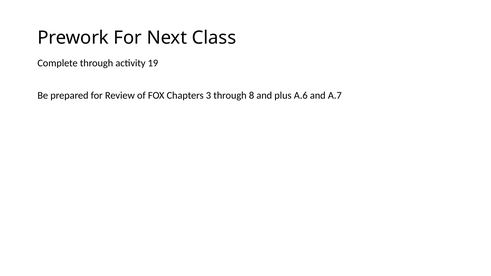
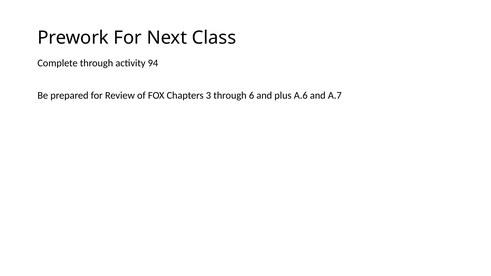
19: 19 -> 94 (153, 63)
8: 8 -> 6 (252, 95)
